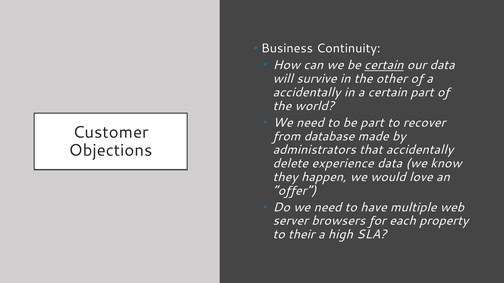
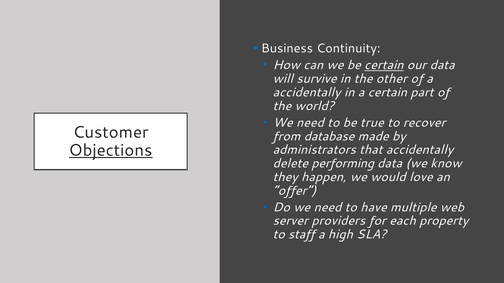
be part: part -> true (372, 123)
Objections underline: none -> present (111, 151)
experience: experience -> performing (343, 164)
browsers: browsers -> providers (338, 221)
their: their -> staff (302, 235)
